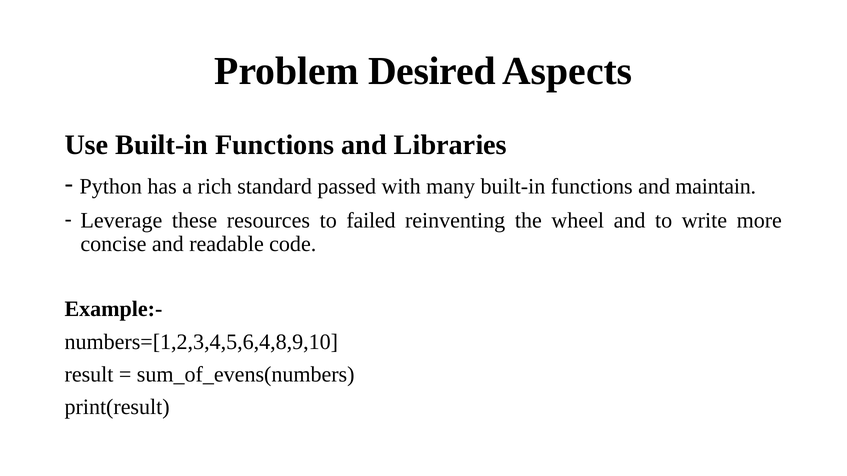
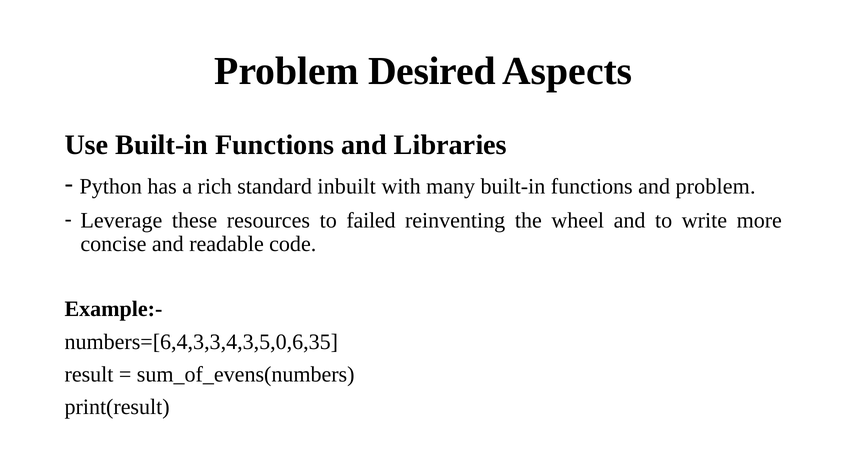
passed: passed -> inbuilt (347, 186)
and maintain: maintain -> problem (716, 186)
numbers=[1,2,3,4,5,6,4,8,9,10: numbers=[1,2,3,4,5,6,4,8,9,10 -> numbers=[6,4,3,3,4,3,5,0,6,35 (201, 342)
